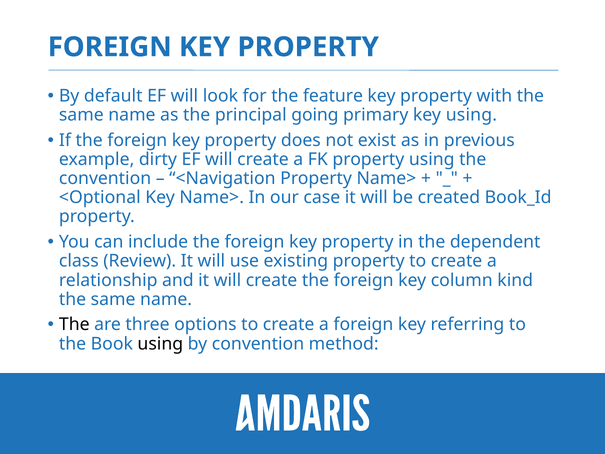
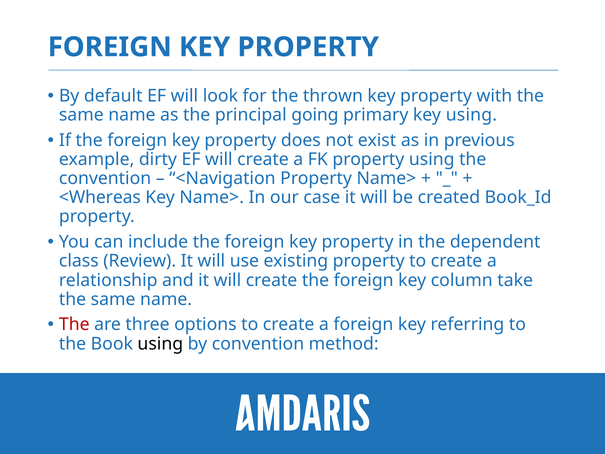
feature: feature -> thrown (333, 96)
<Optional: <Optional -> <Whereas (100, 197)
kind: kind -> take (515, 280)
The colour: black -> red (74, 324)
